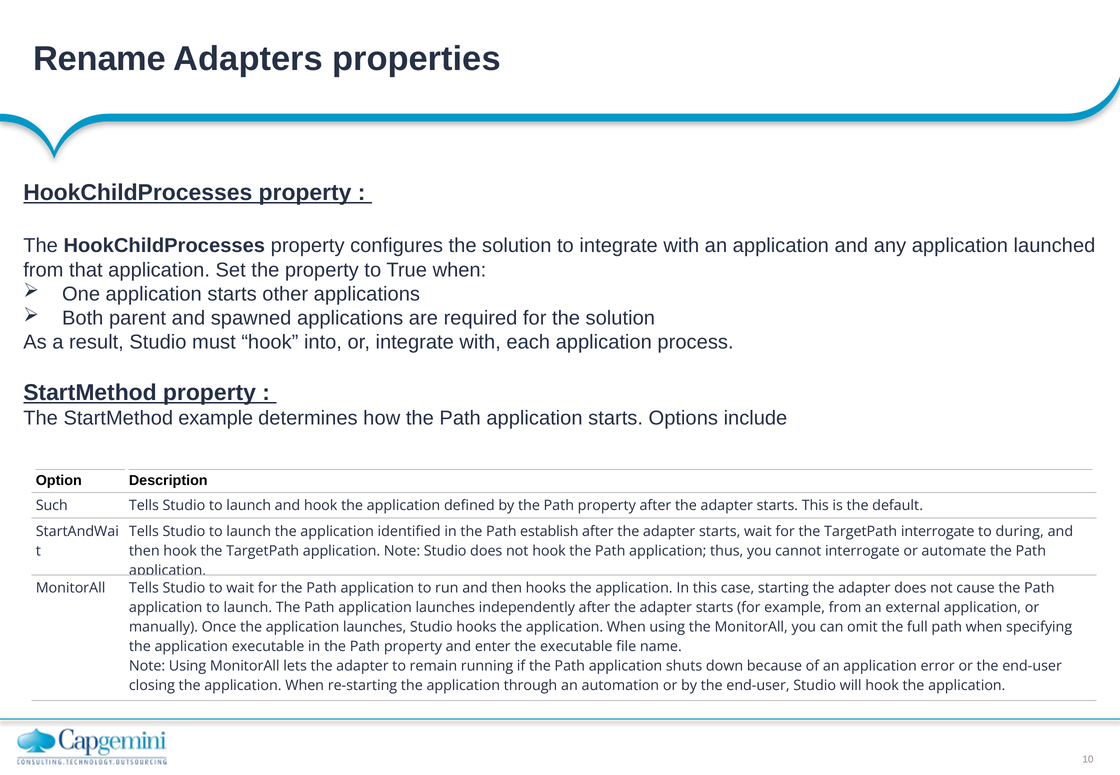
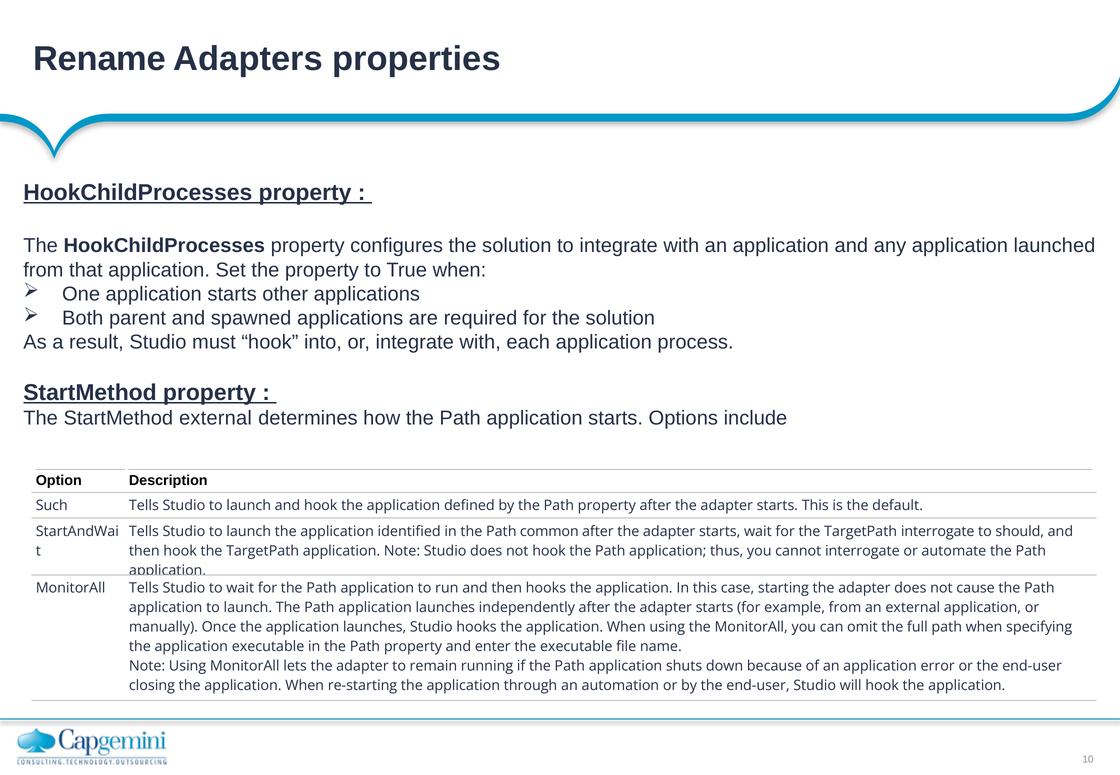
StartMethod example: example -> external (215, 418)
establish: establish -> common (549, 532)
during: during -> should (1020, 532)
